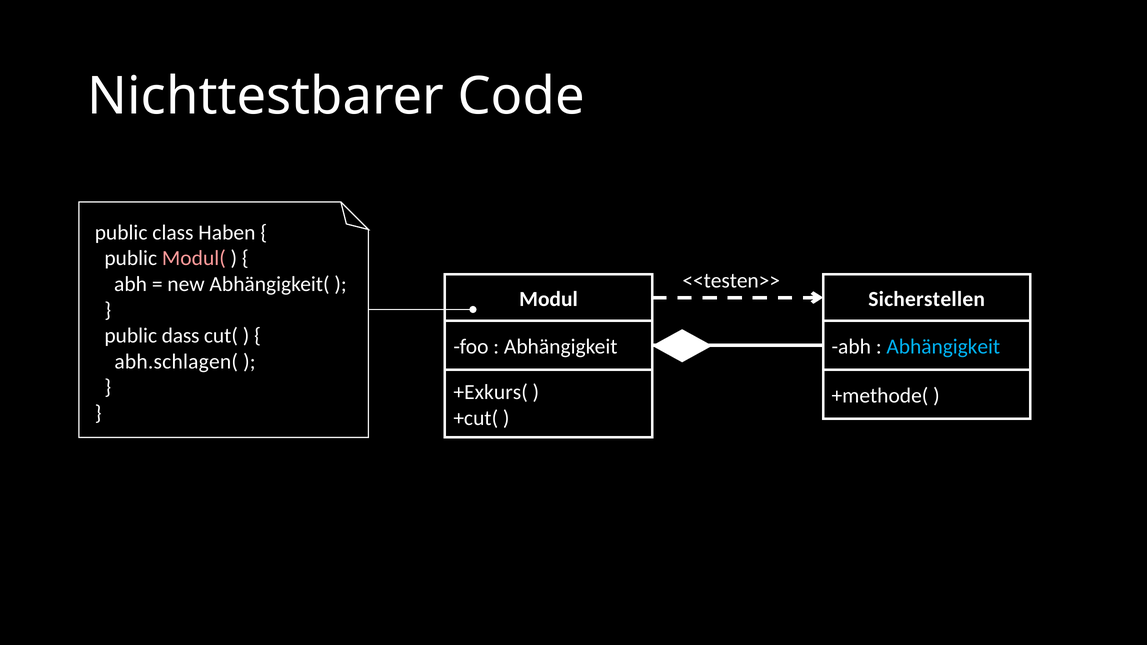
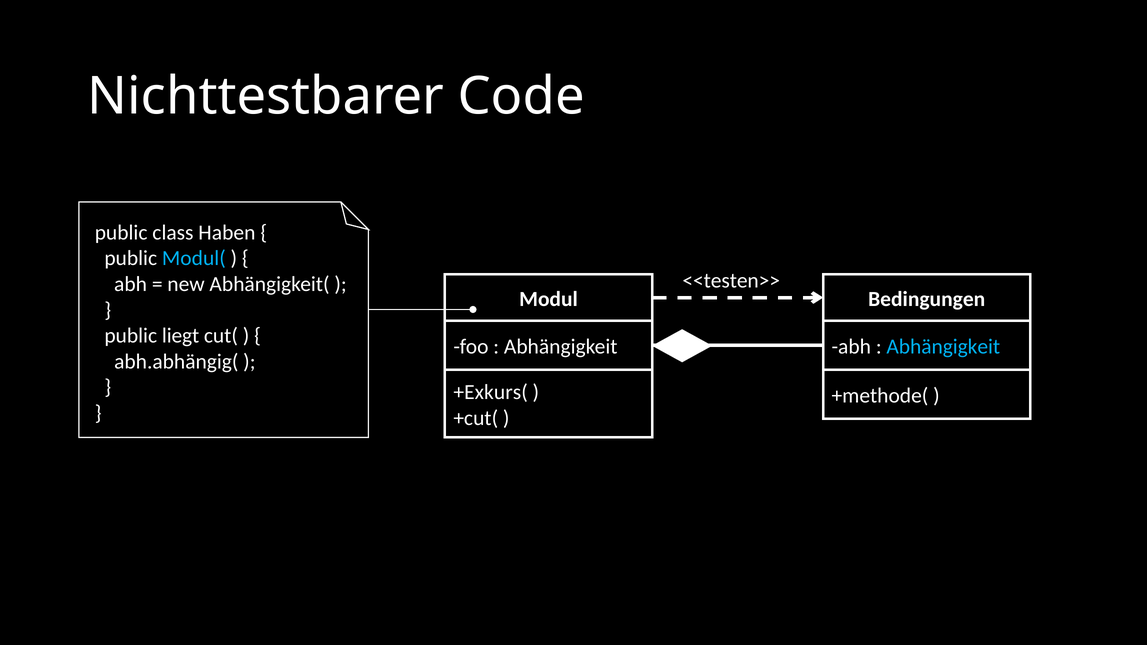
Modul( colour: pink -> light blue (194, 258)
Sicherstellen: Sicherstellen -> Bedingungen (927, 299)
dass: dass -> liegt (181, 336)
abh.schlagen(: abh.schlagen( -> abh.abhängig( (176, 362)
